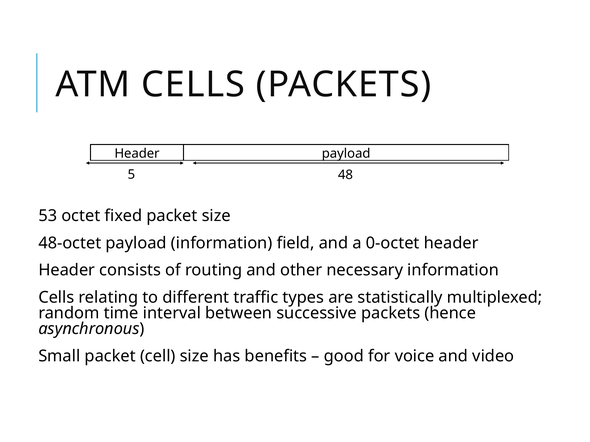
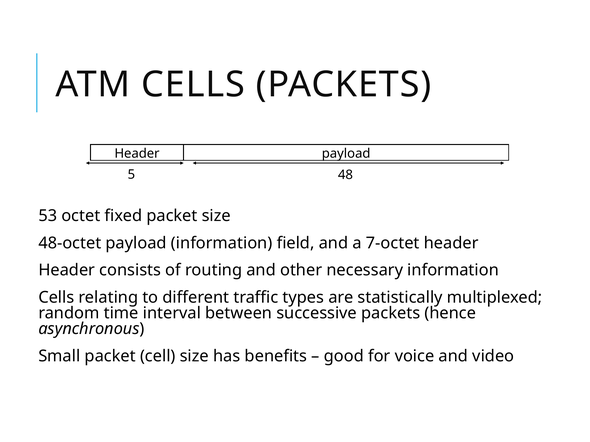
0-octet: 0-octet -> 7-octet (393, 243)
